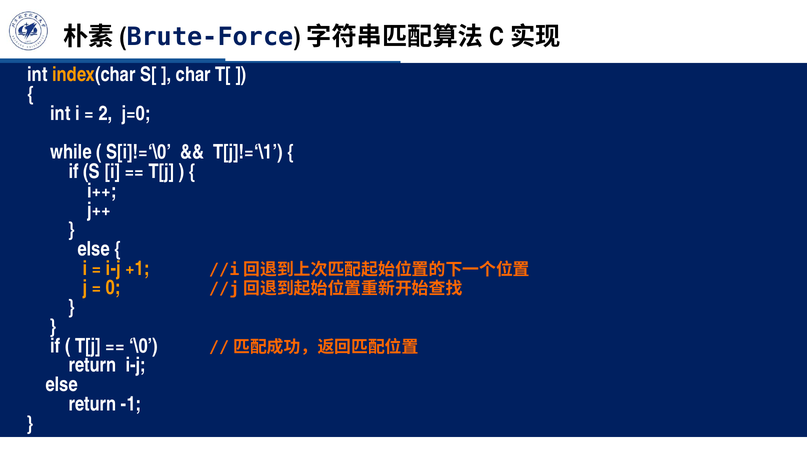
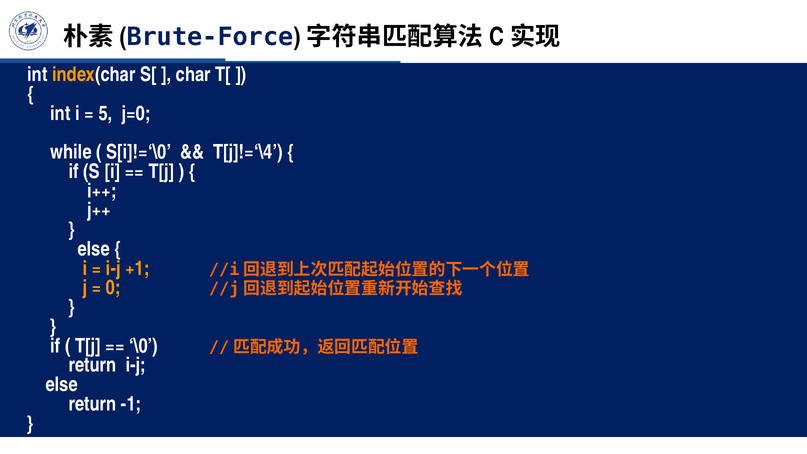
2: 2 -> 5 (105, 113)
T[j]!=‘\1: T[j]!=‘\1 -> T[j]!=‘\4 (248, 152)
